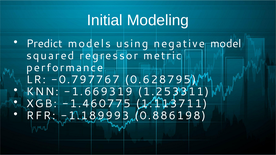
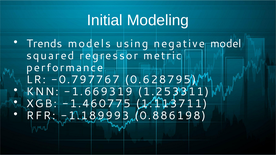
Predict: Predict -> Trends (44, 44)
